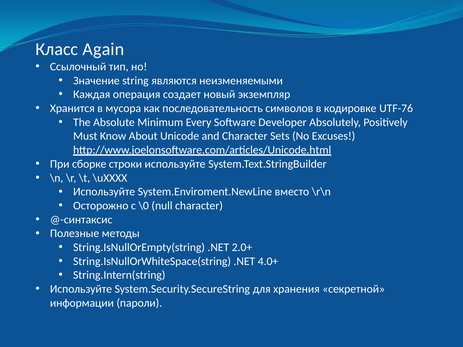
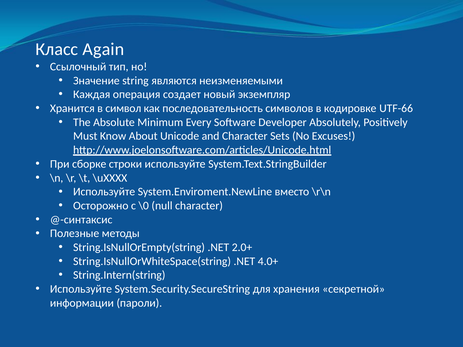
мусора: мусора -> символ (123, 108)
UTF-76: UTF-76 -> UTF-66 (396, 108)
